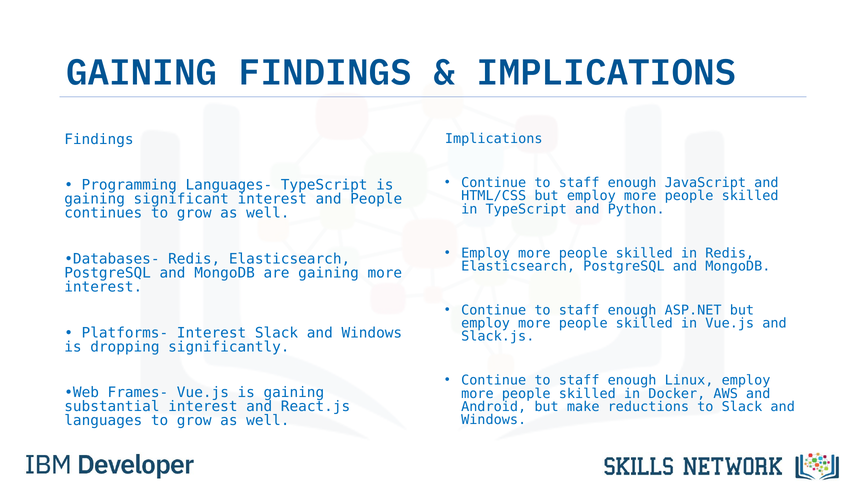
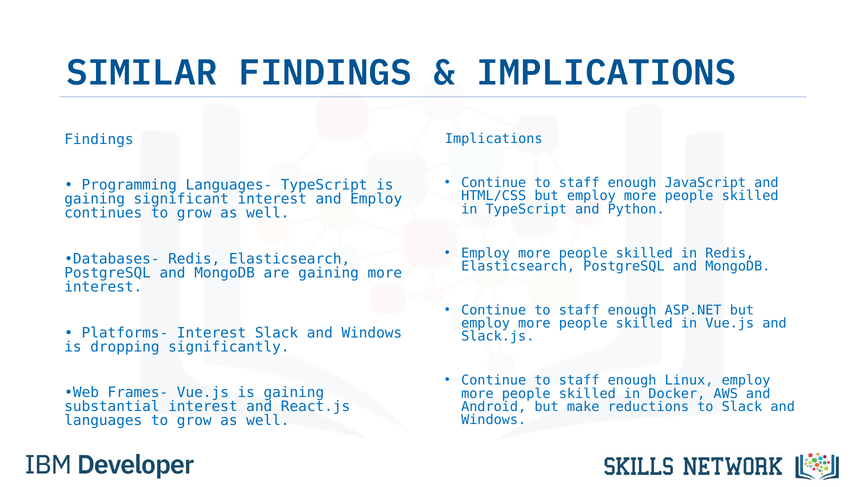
GAINING: GAINING -> SIMILAR (142, 73)
and People: People -> Employ (376, 199)
